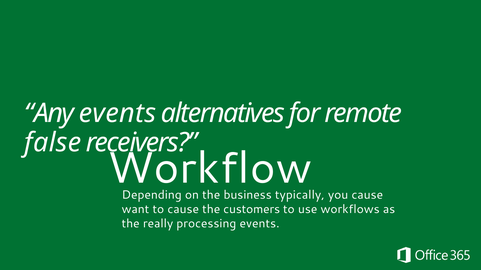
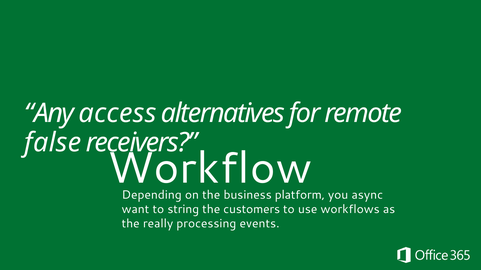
Any events: events -> access (117, 114)
typically: typically -> platform (300, 195)
you cause: cause -> async (367, 195)
to cause: cause -> string (183, 210)
